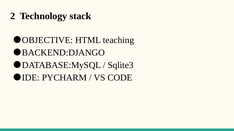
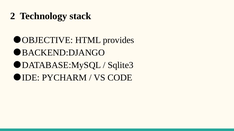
teaching: teaching -> provides (119, 40)
